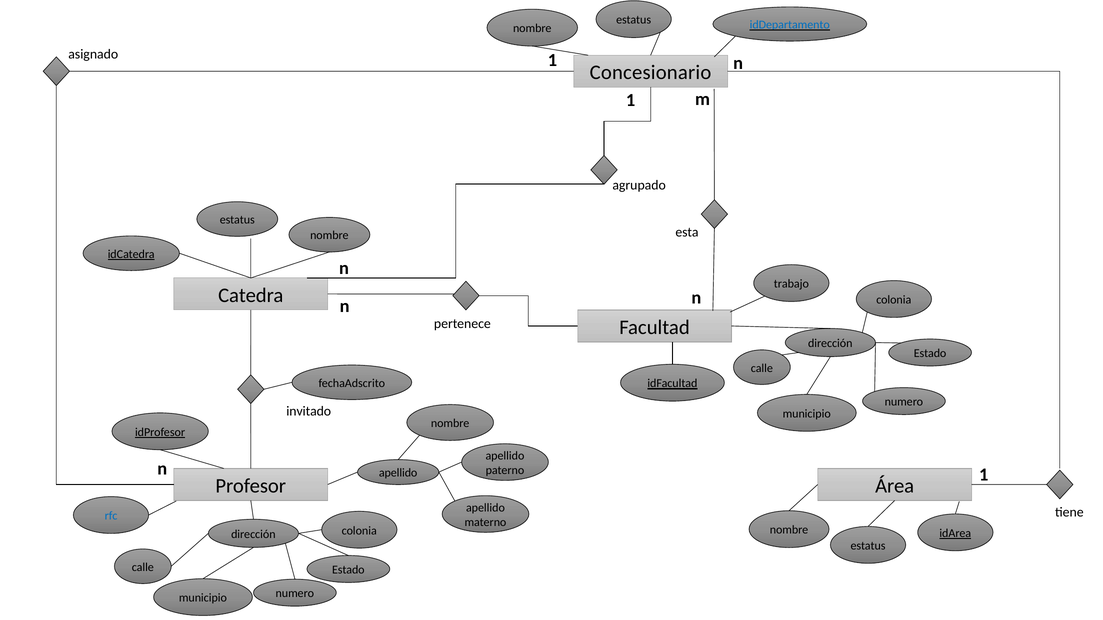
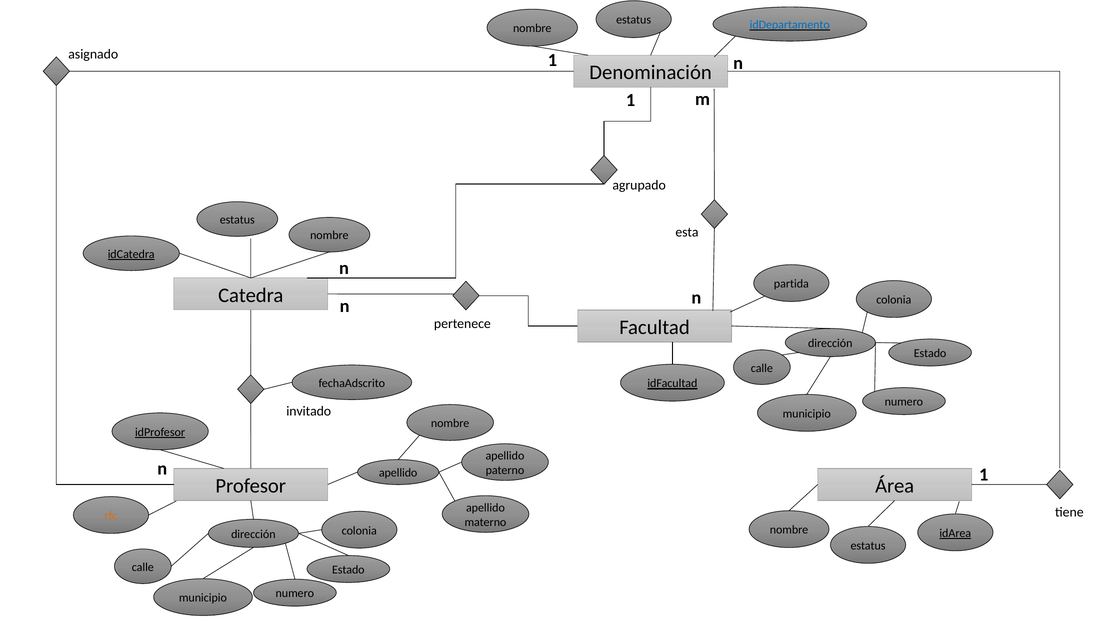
Concesionario: Concesionario -> Denominación (651, 73)
trabajo: trabajo -> partida (791, 284)
rfc colour: blue -> orange (111, 516)
